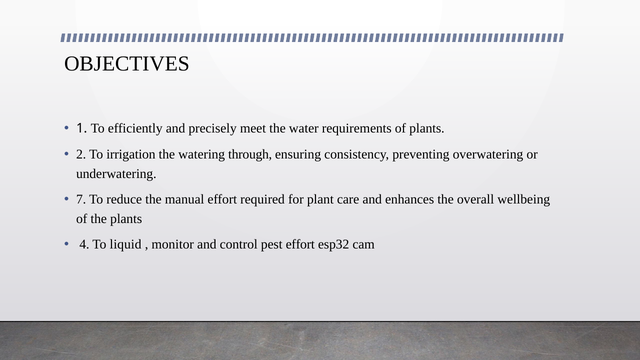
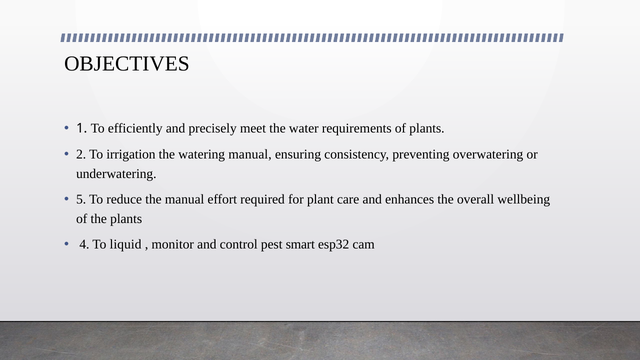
watering through: through -> manual (250, 154)
7: 7 -> 5 (81, 199)
pest effort: effort -> smart (300, 245)
